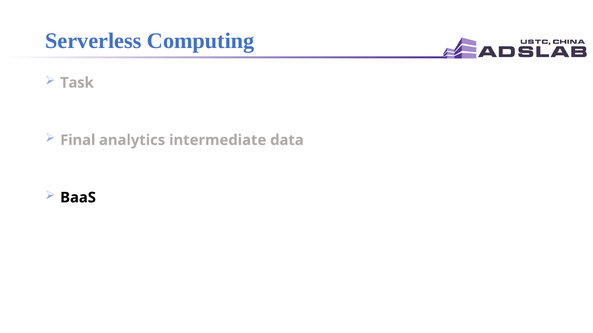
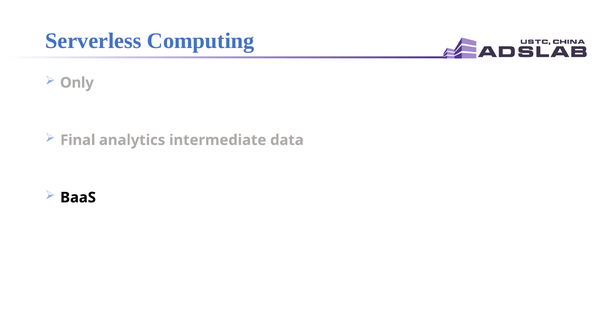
Task: Task -> Only (77, 83)
